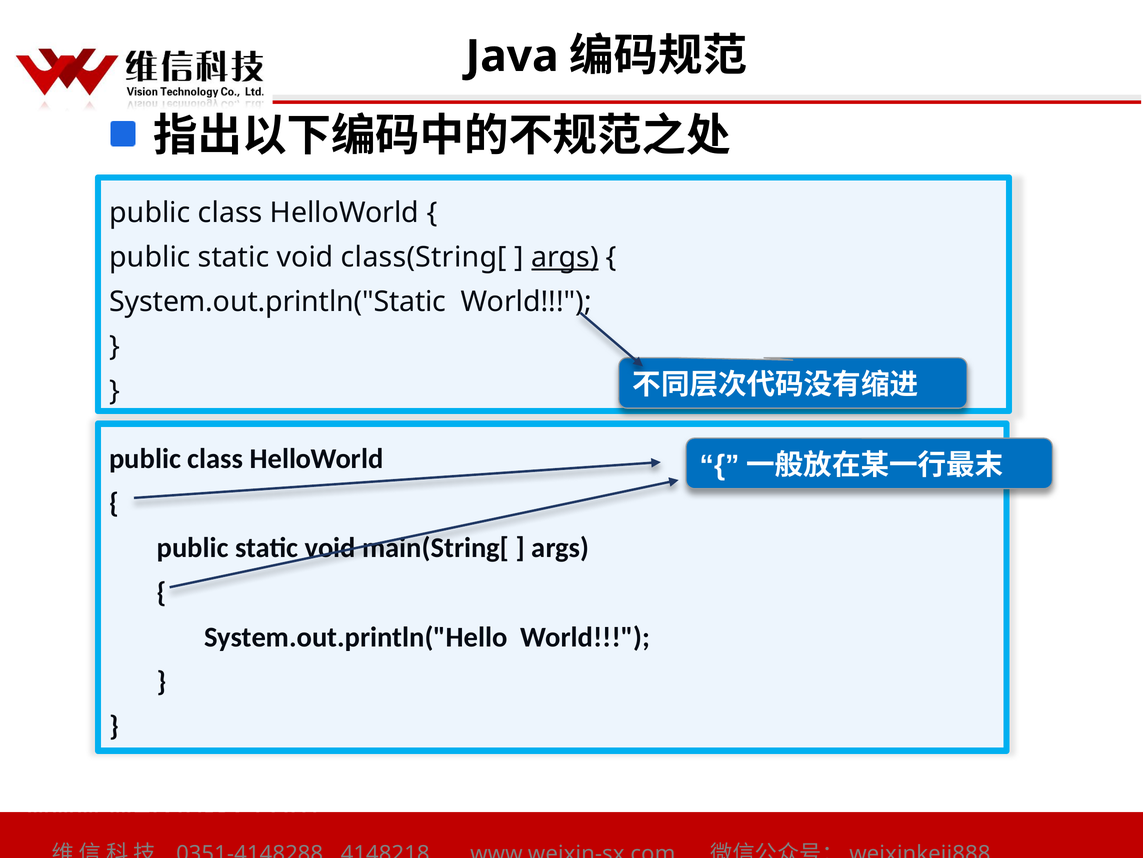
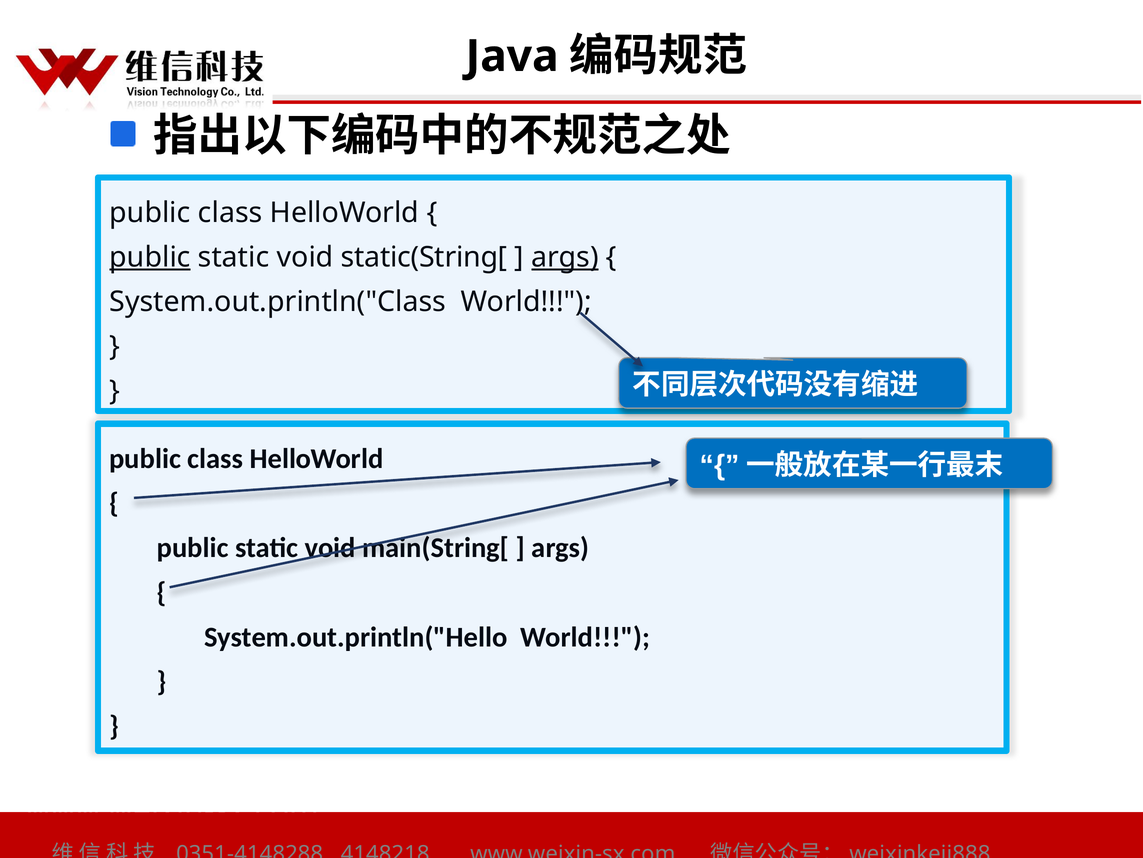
public underline: none -> present (150, 257)
class(String[: class(String[ -> static(String[ (424, 257)
System.out.println("Static: System.out.println("Static -> System.out.println("Class (278, 302)
